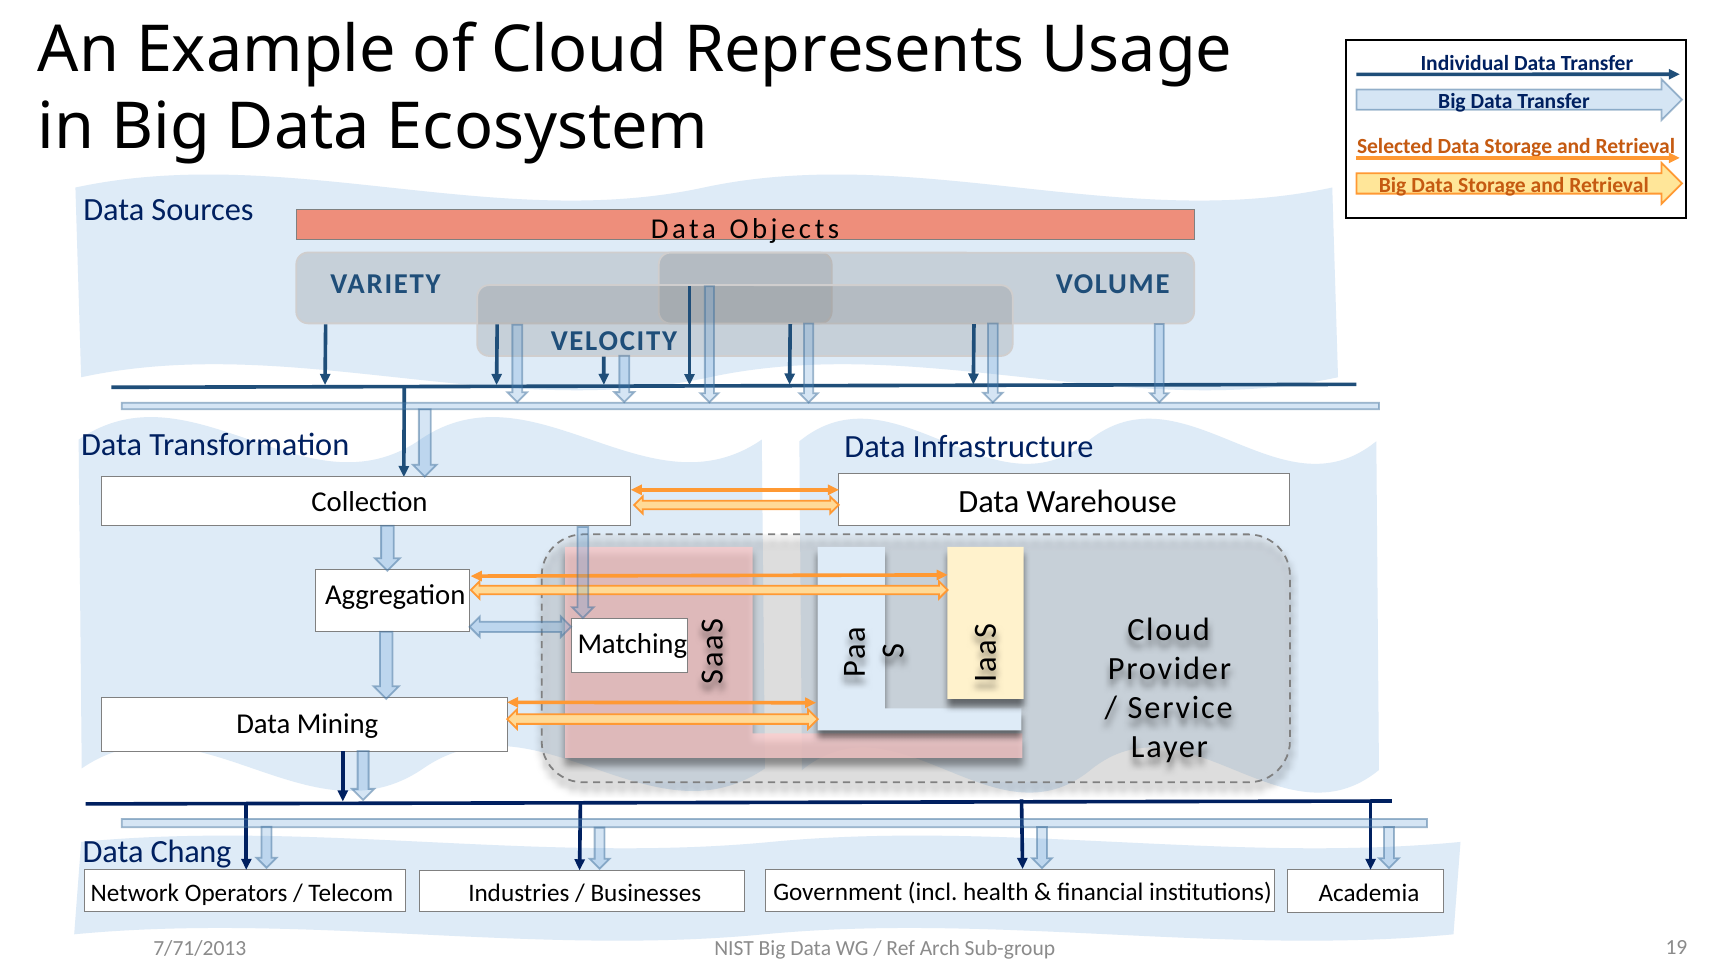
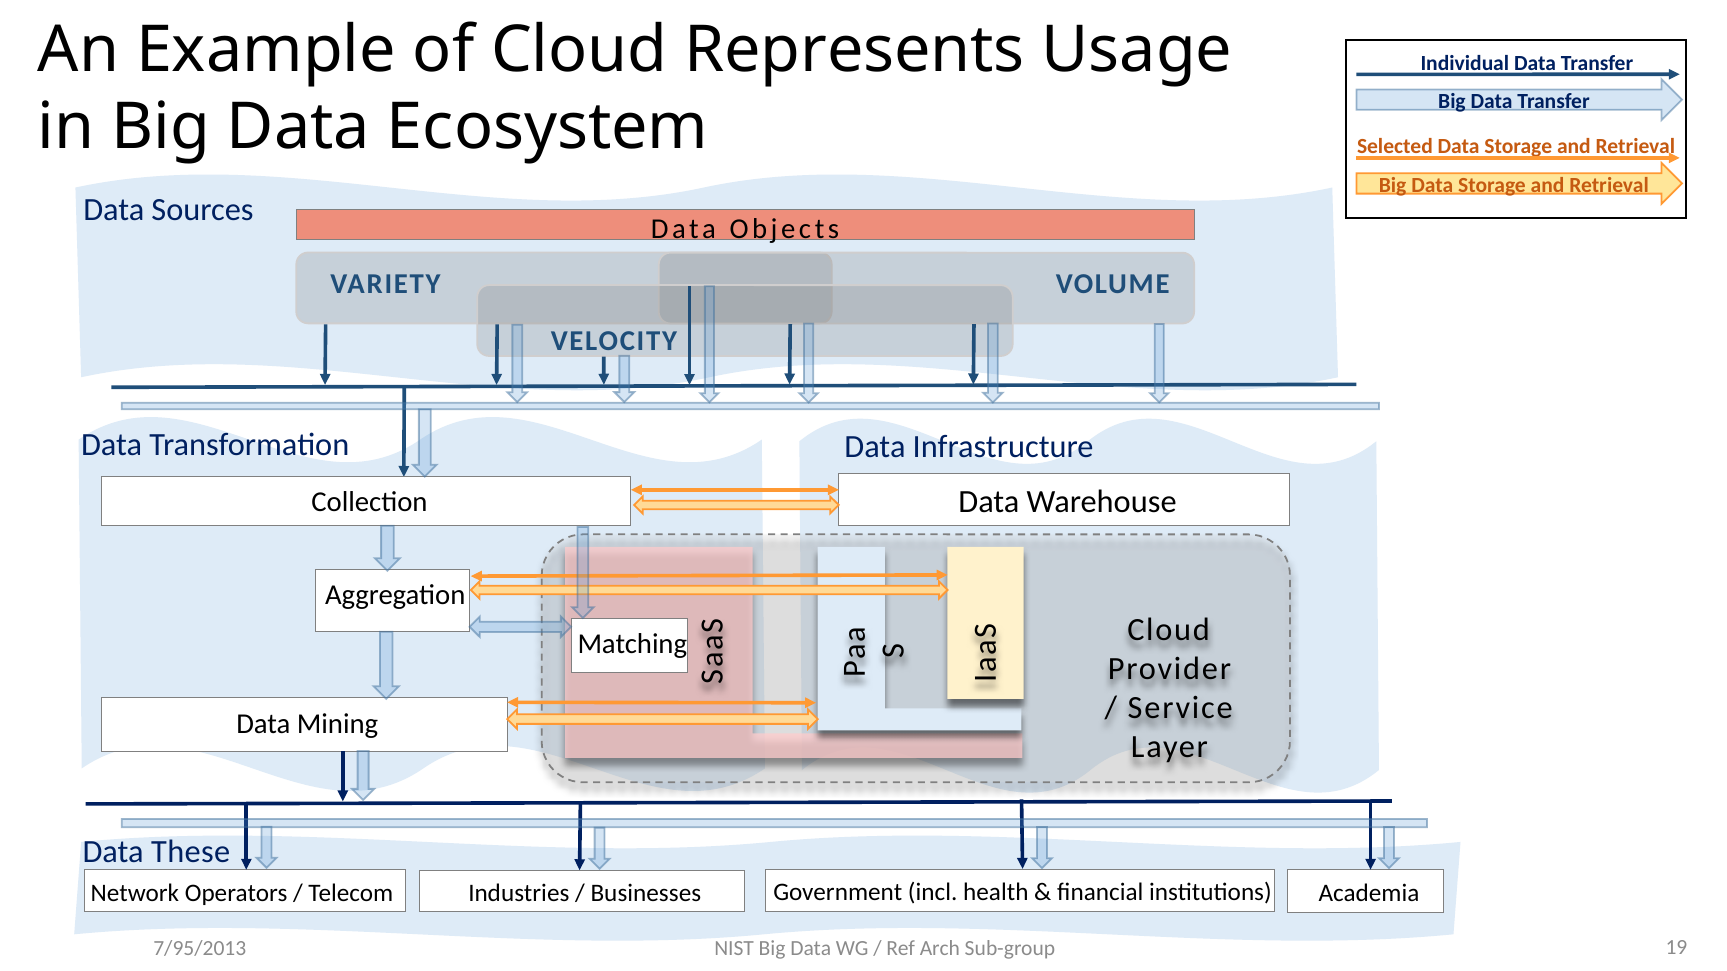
Chang: Chang -> These (191, 853)
7/71/2013: 7/71/2013 -> 7/95/2013 (200, 949)
